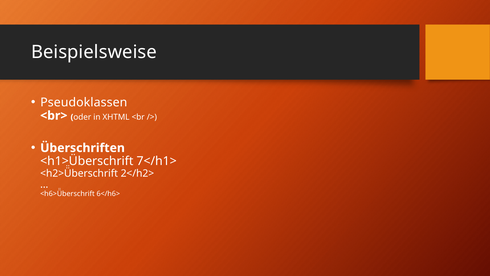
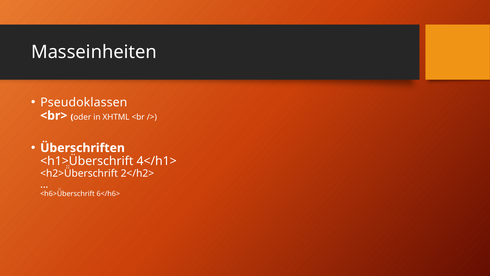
Beispielsweise: Beispielsweise -> Masseinheiten (94, 52)
7</h1>: 7</h1> -> 4</h1> (157, 161)
